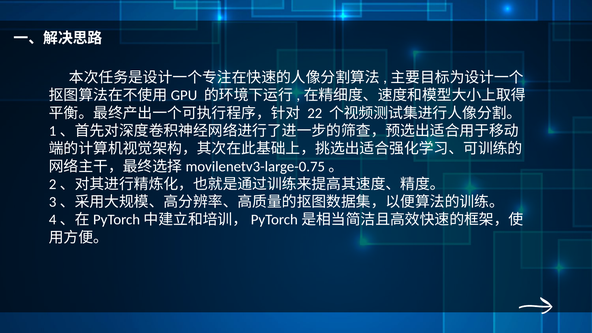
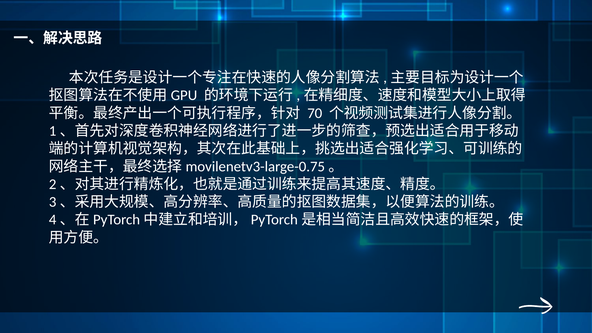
22: 22 -> 70 (315, 113)
